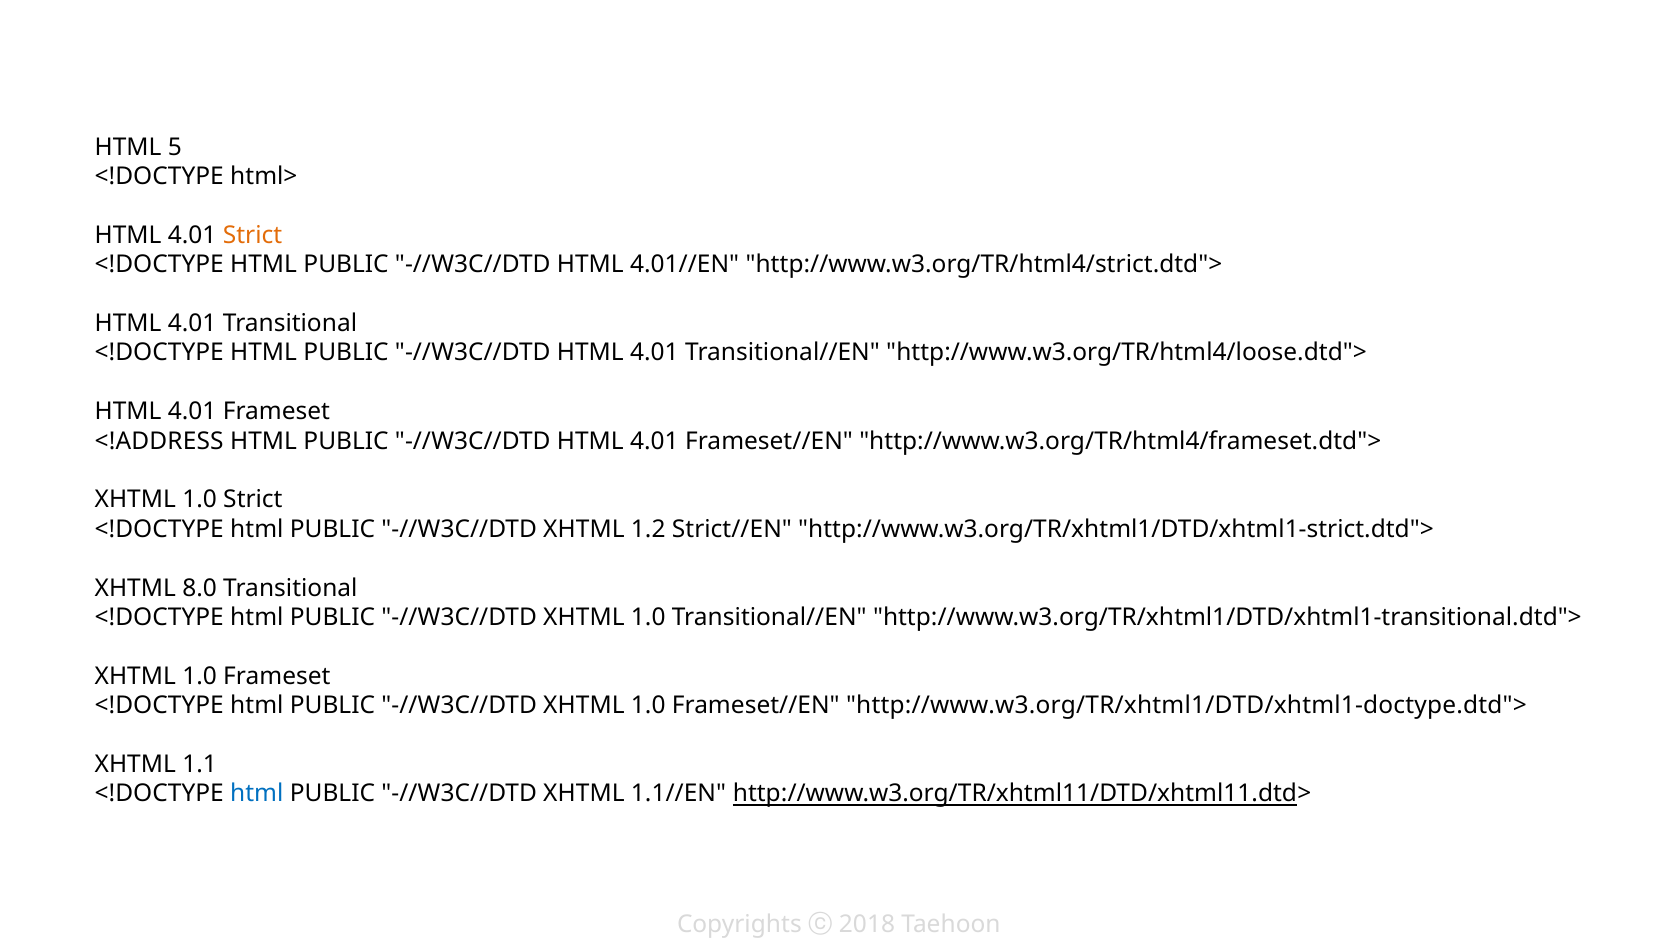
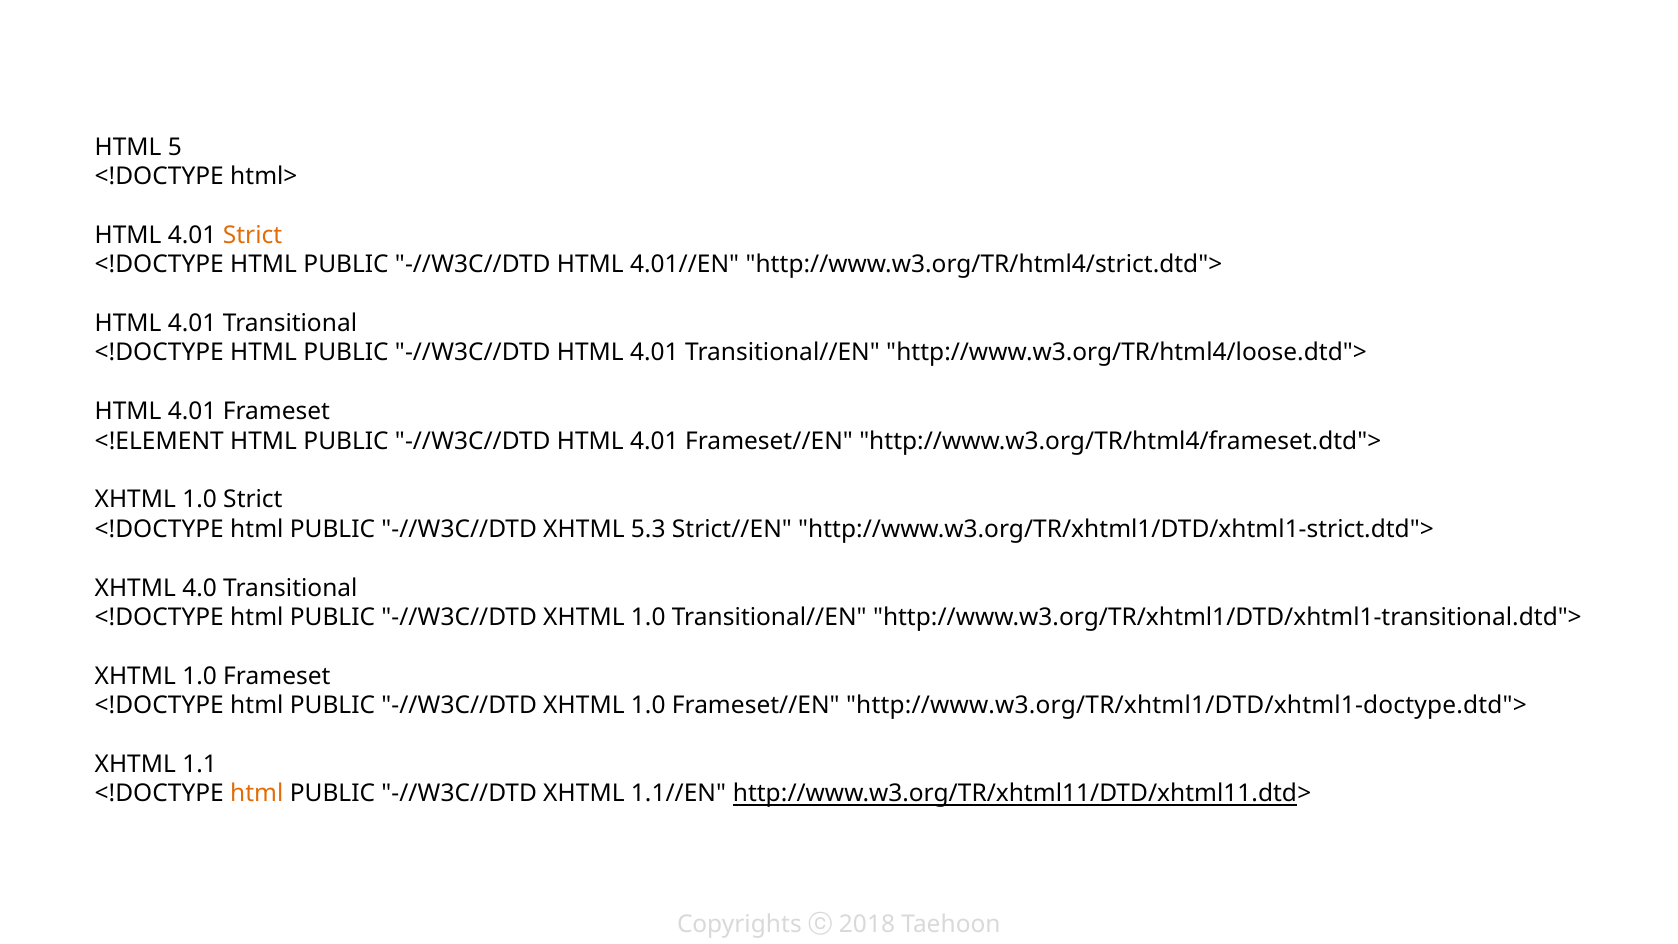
<!ADDRESS: <!ADDRESS -> <!ELEMENT (159, 441)
1.2: 1.2 -> 5.3 (648, 529)
8.0: 8.0 -> 4.0 (200, 588)
html colour: blue -> orange (257, 794)
